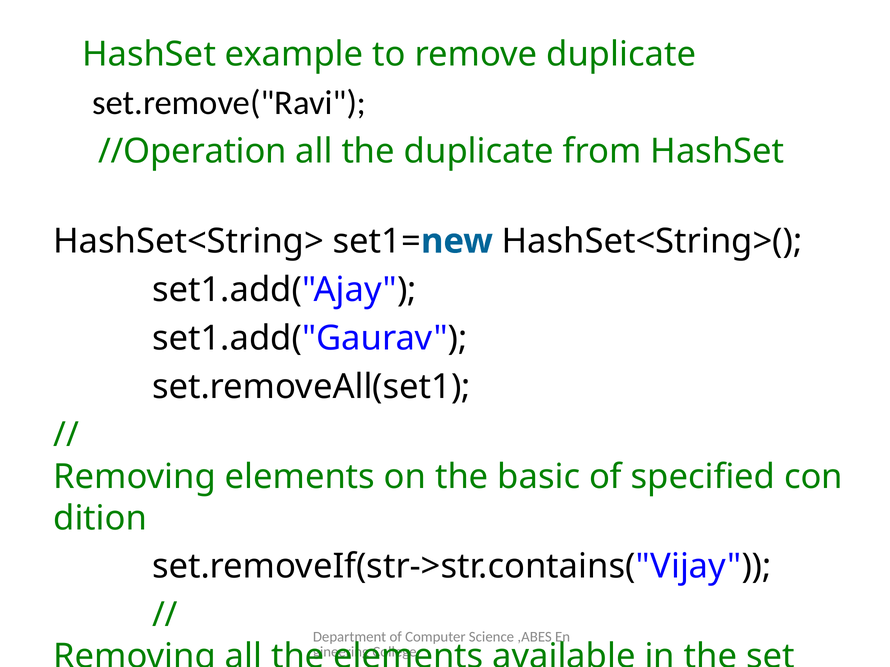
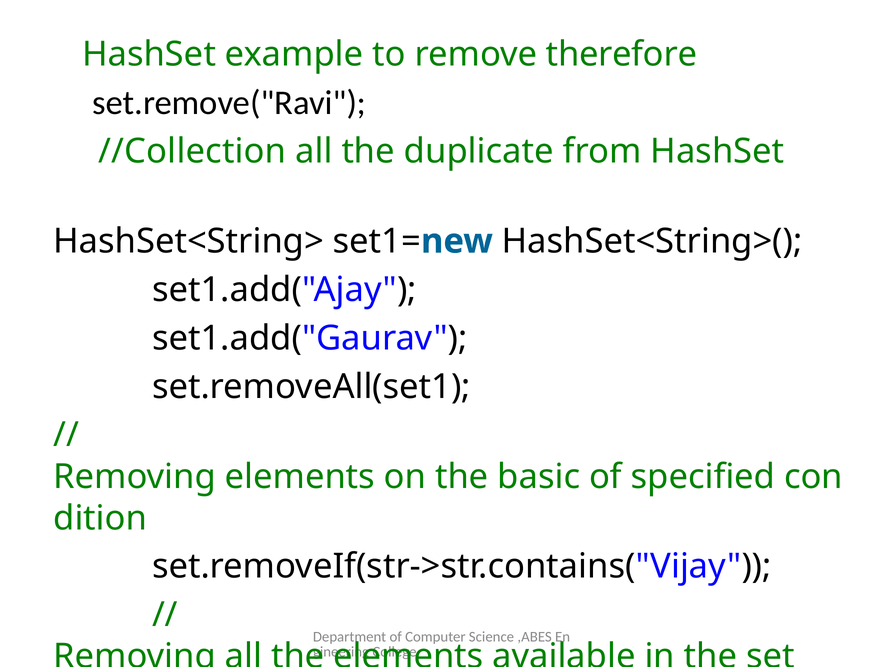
remove duplicate: duplicate -> therefore (621, 54)
//Operation: //Operation -> //Collection (192, 151)
